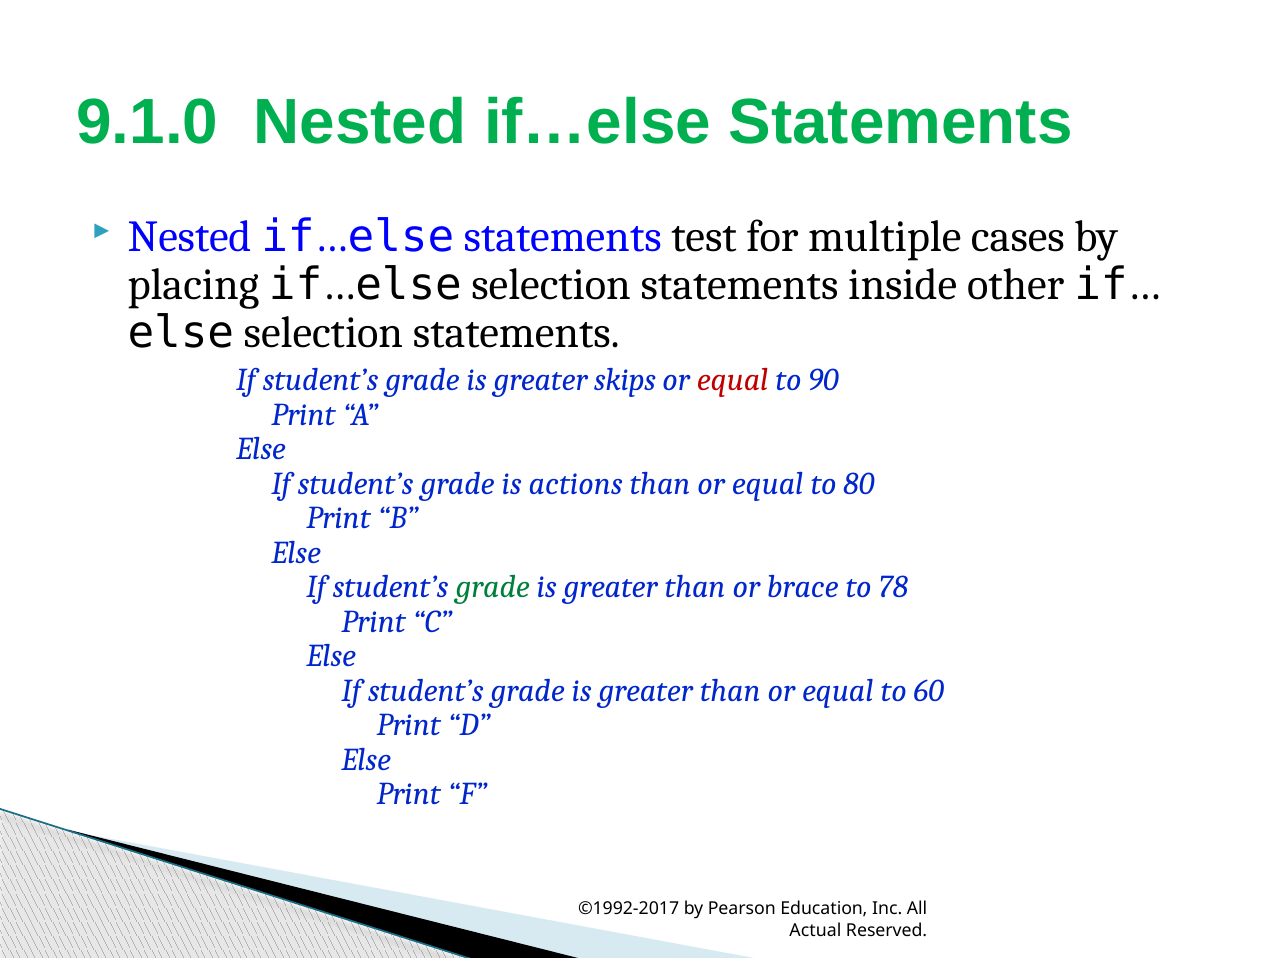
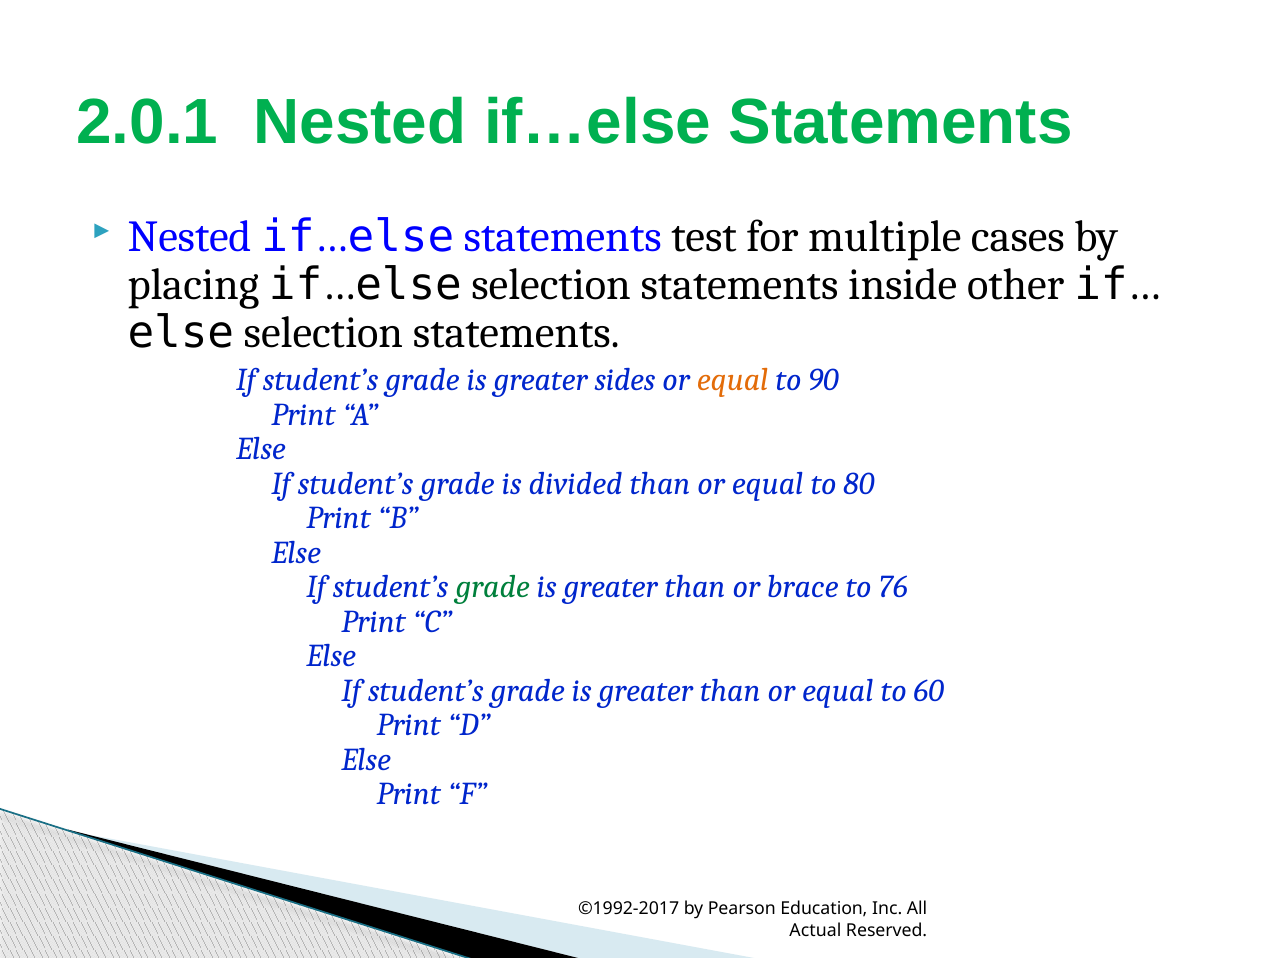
9.1.0: 9.1.0 -> 2.0.1 (147, 123)
skips: skips -> sides (625, 380)
equal colour: red -> orange (733, 380)
actions: actions -> divided (576, 484)
78: 78 -> 76 (893, 587)
